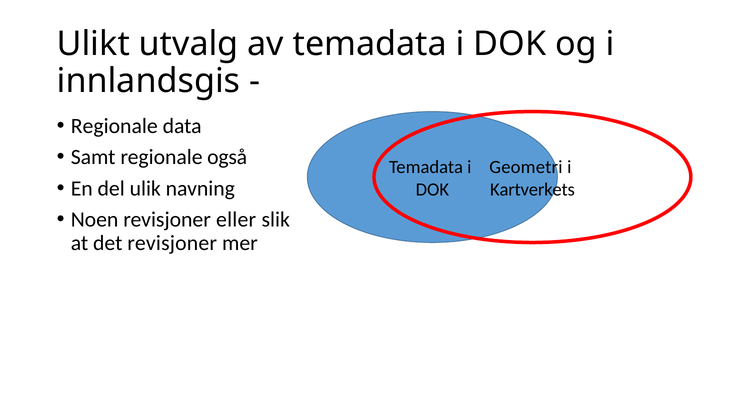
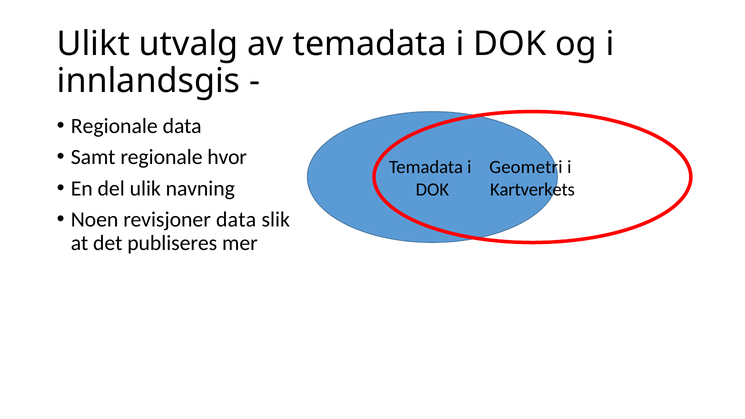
også: også -> hvor (227, 157)
revisjoner eller: eller -> data (236, 220)
det revisjoner: revisjoner -> publiseres (172, 243)
